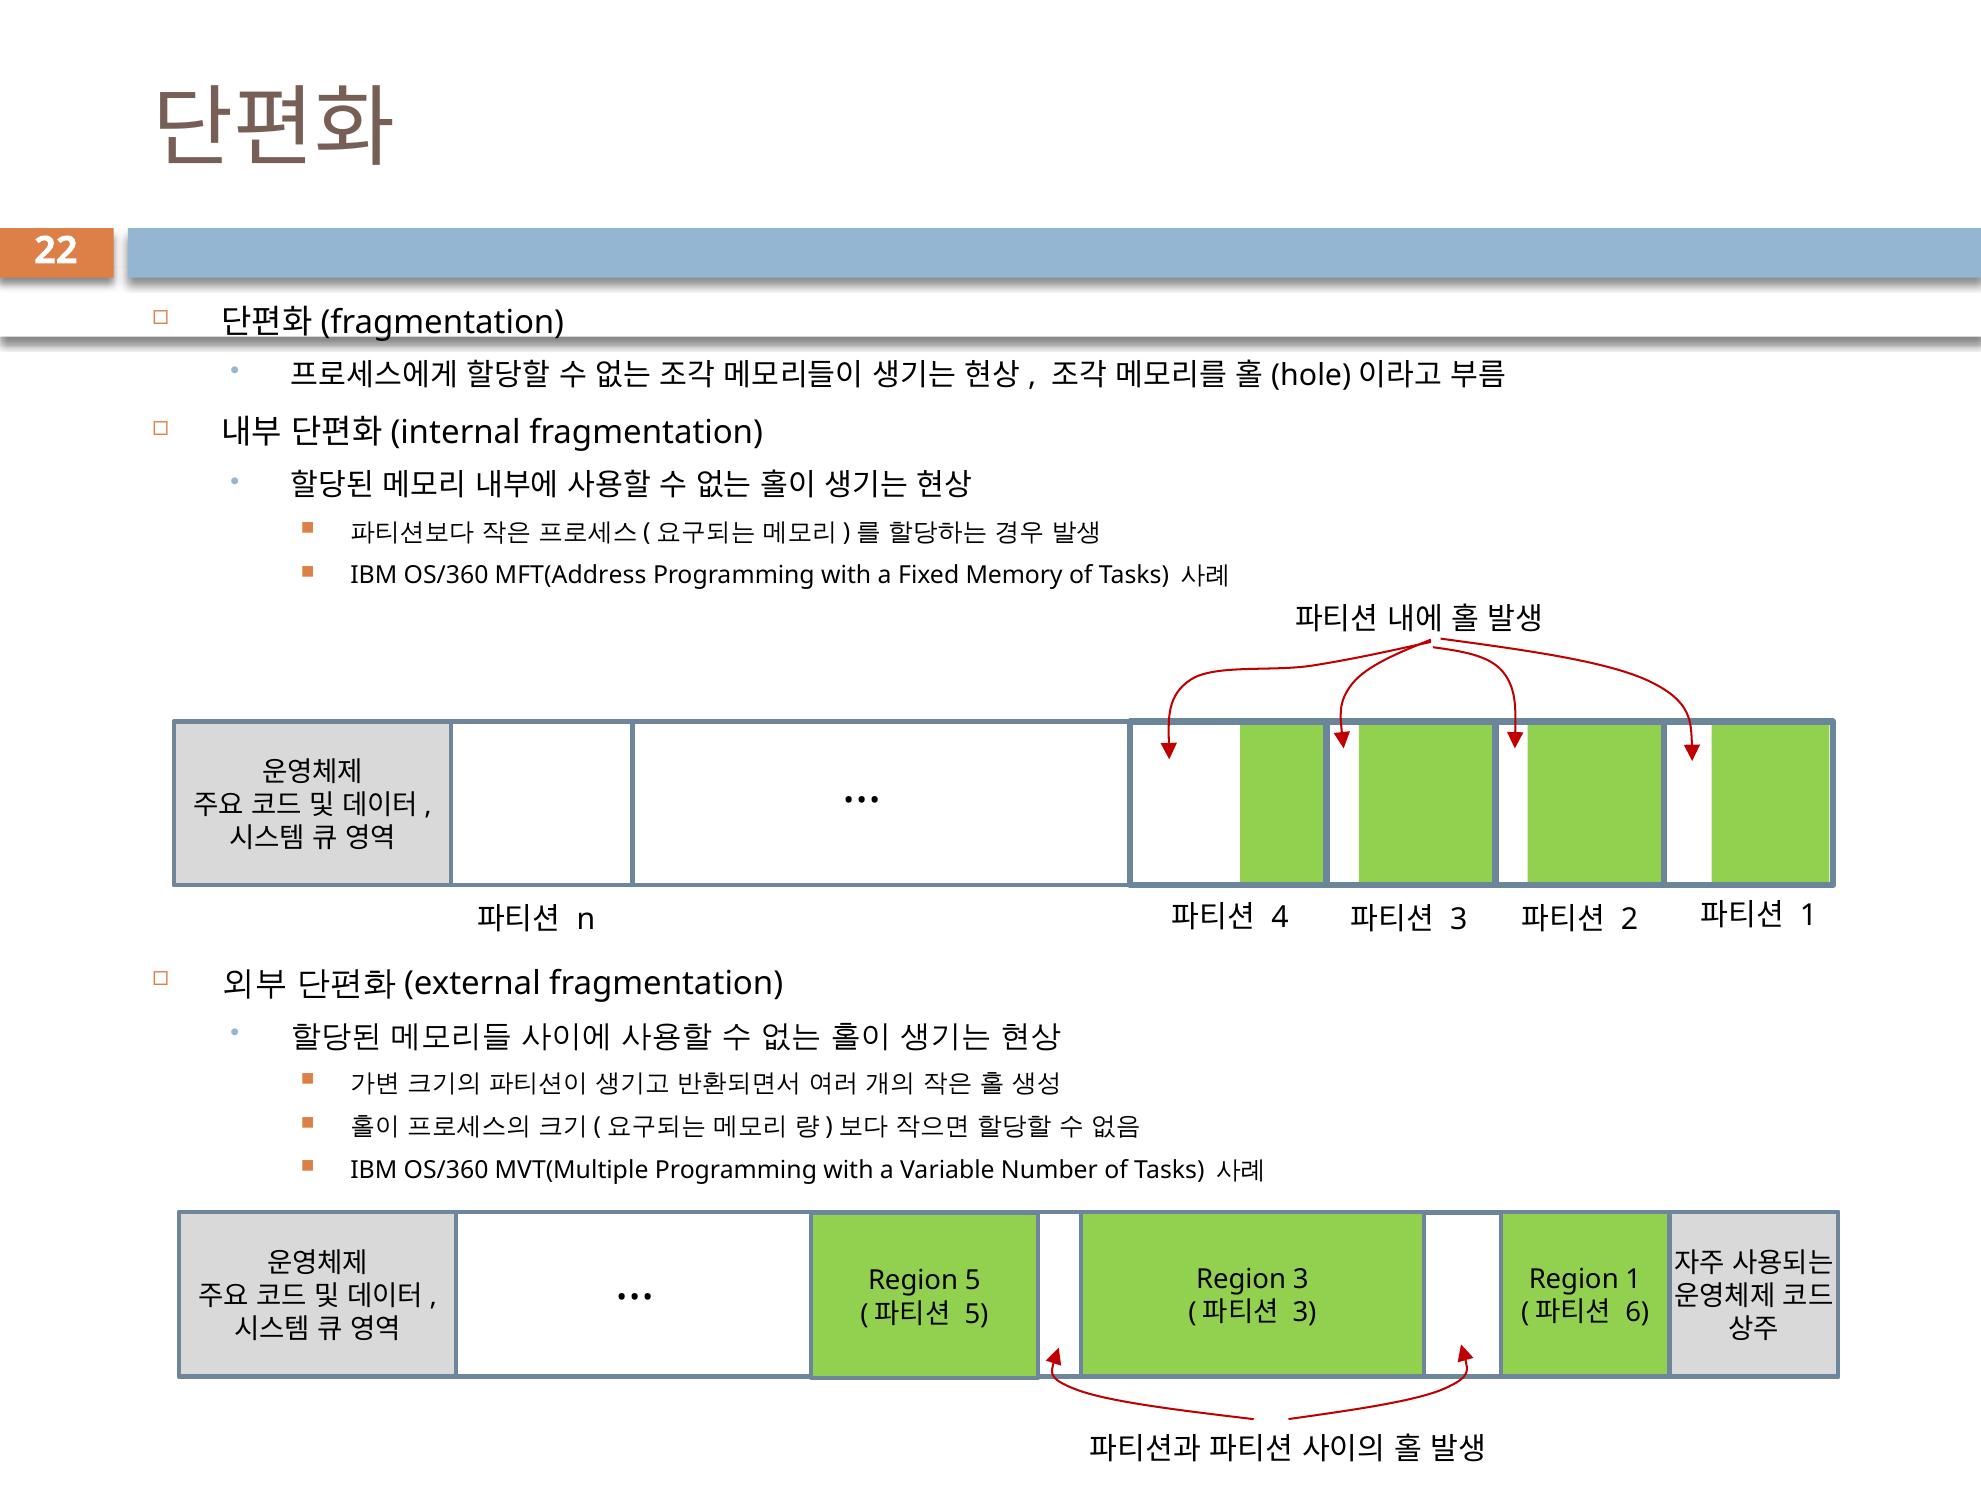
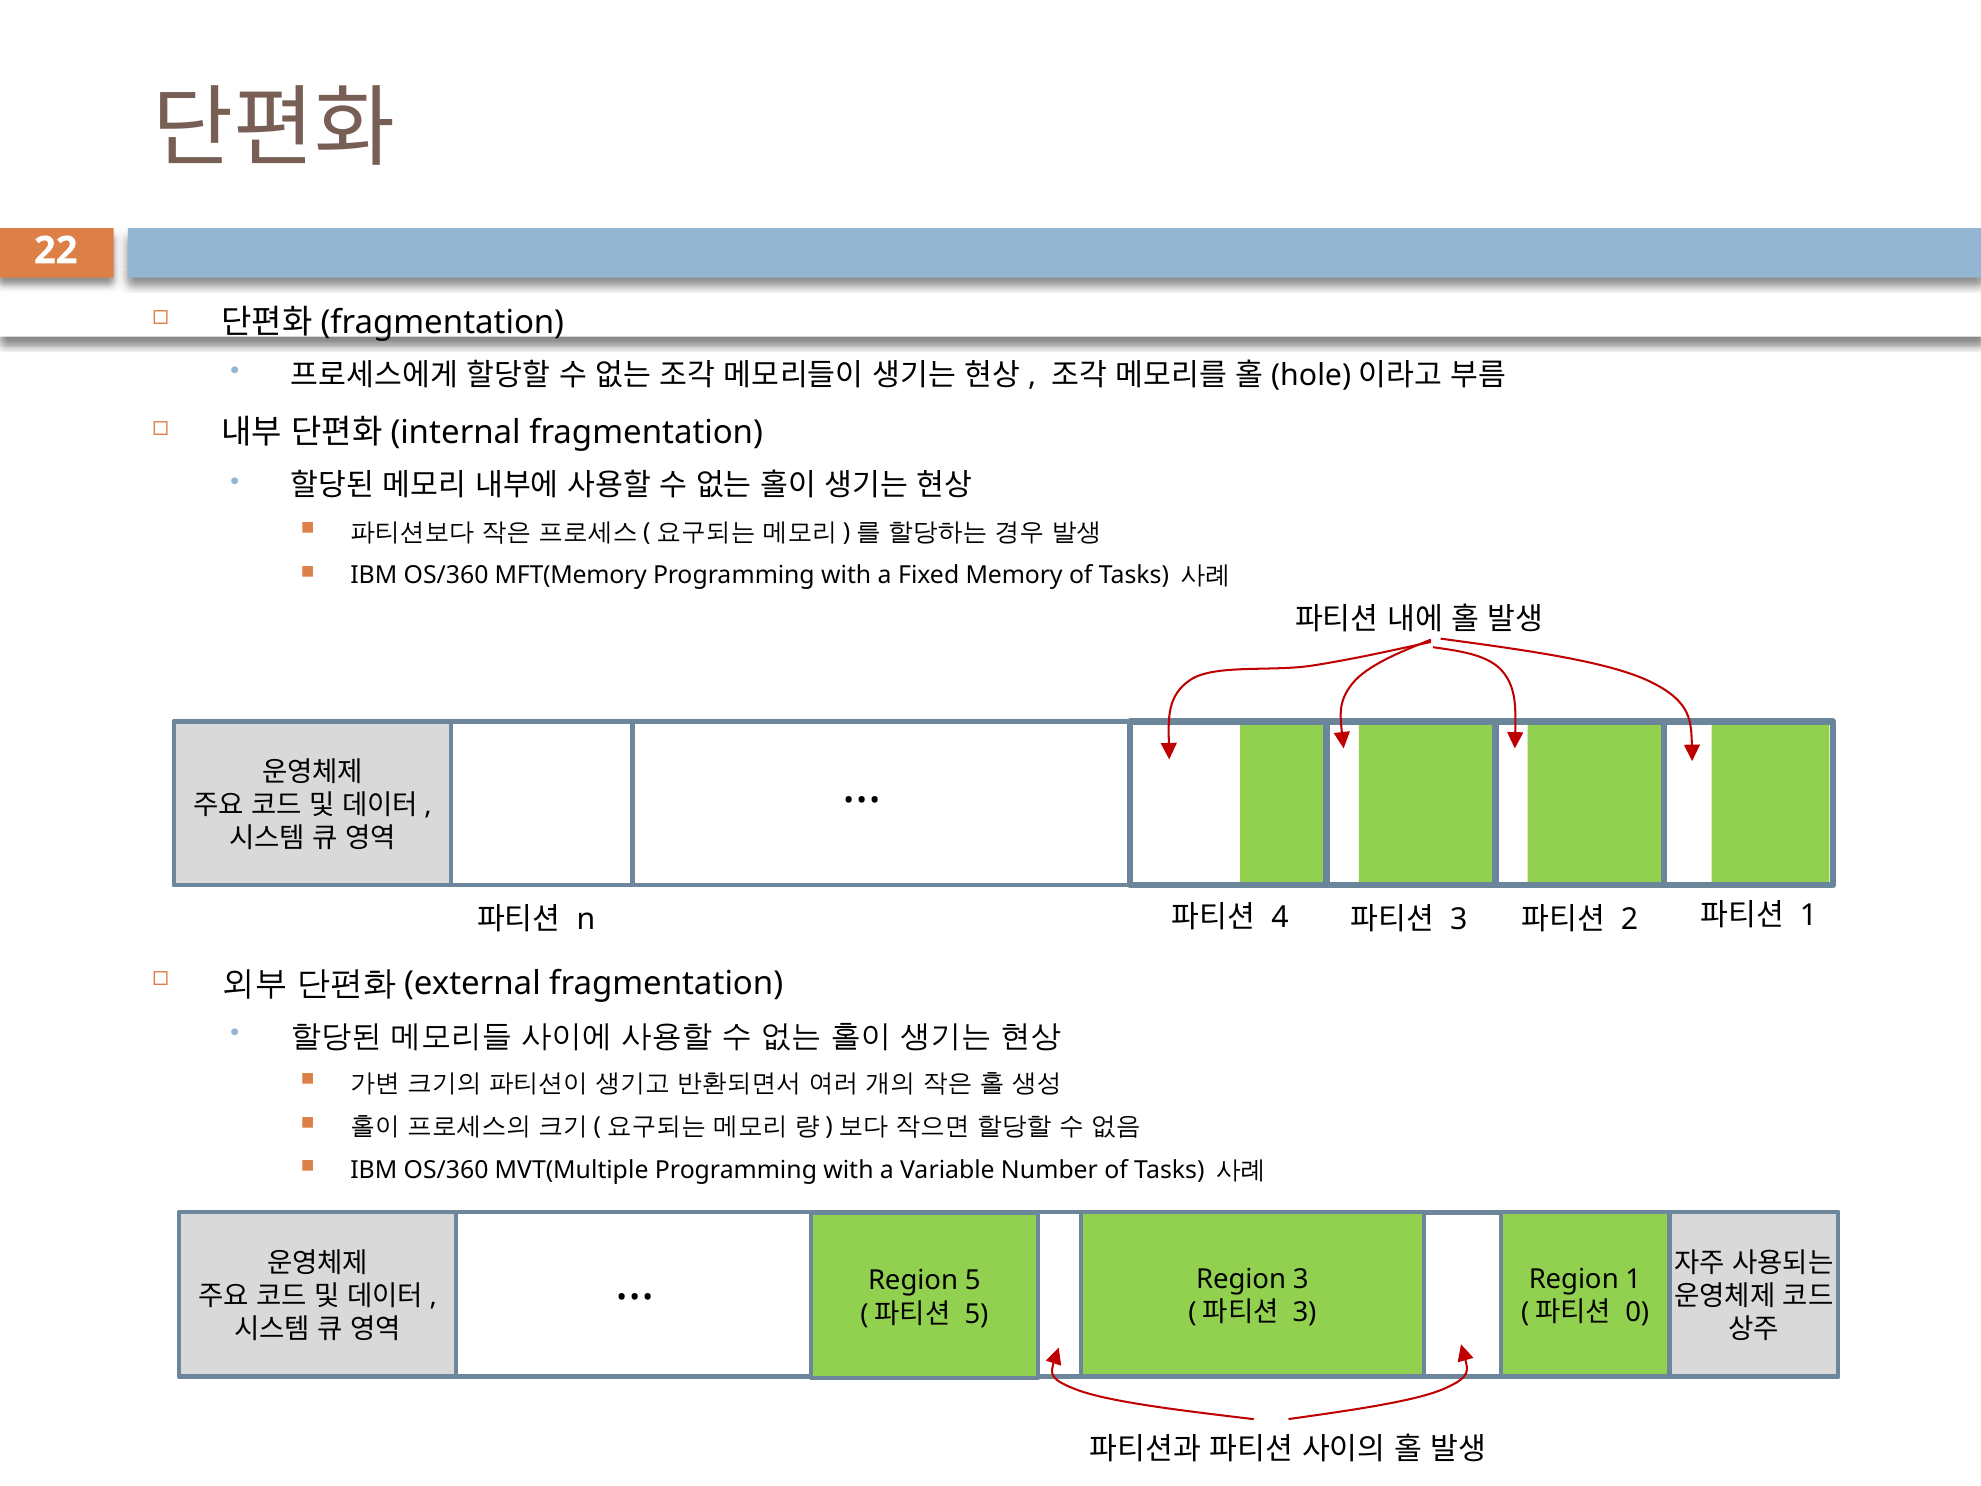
MFT(Address: MFT(Address -> MFT(Memory (571, 576)
6: 6 -> 0 (1637, 1312)
